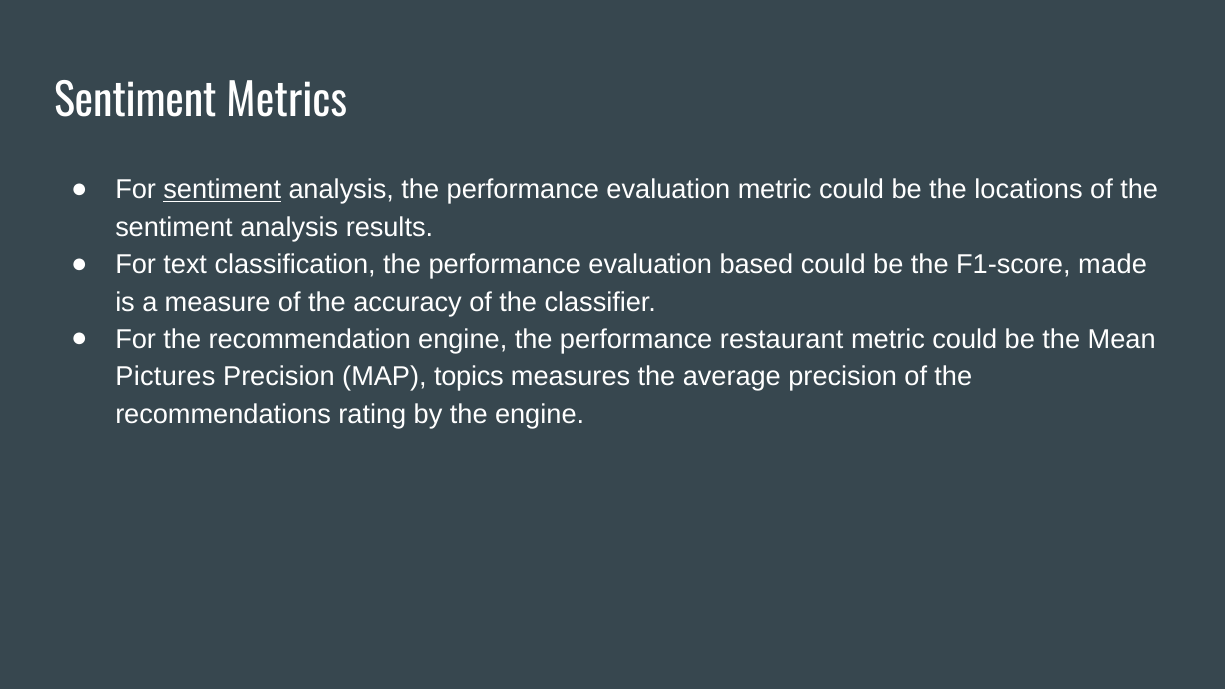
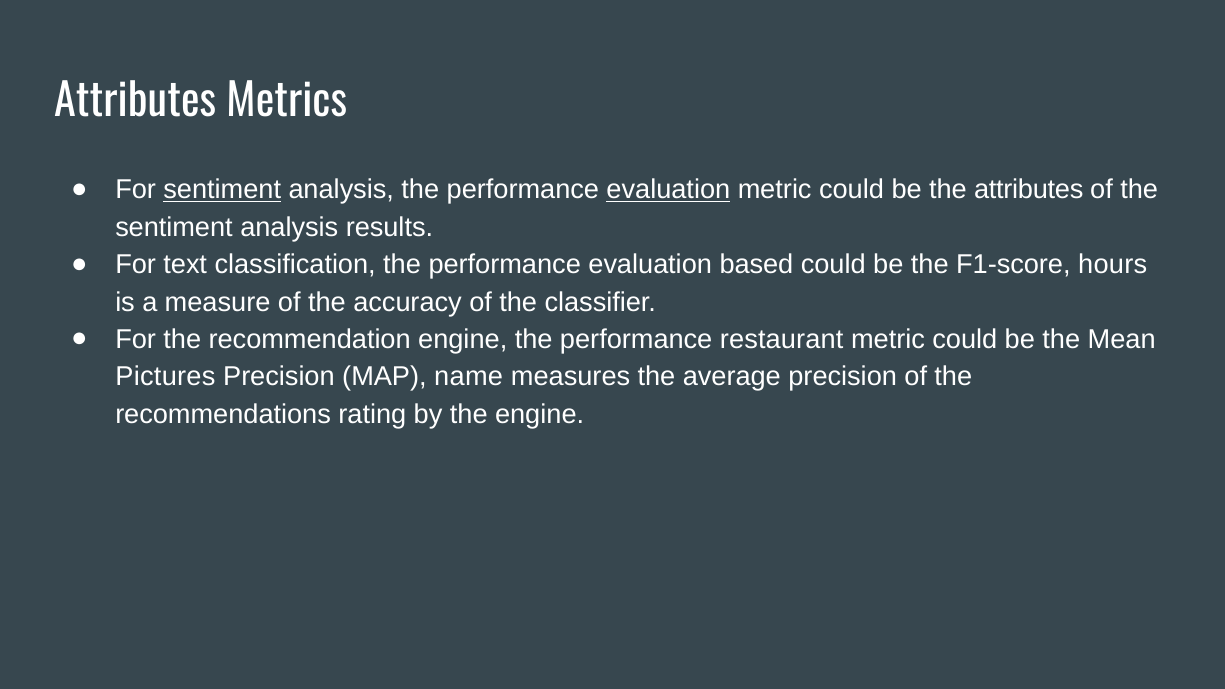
Sentiment: Sentiment -> Attributes (135, 101)
evaluation underline: none -> present (668, 190)
the locations: locations -> attributes (1029, 190)
made: made -> hours (1113, 265)
topics: topics -> name (469, 377)
